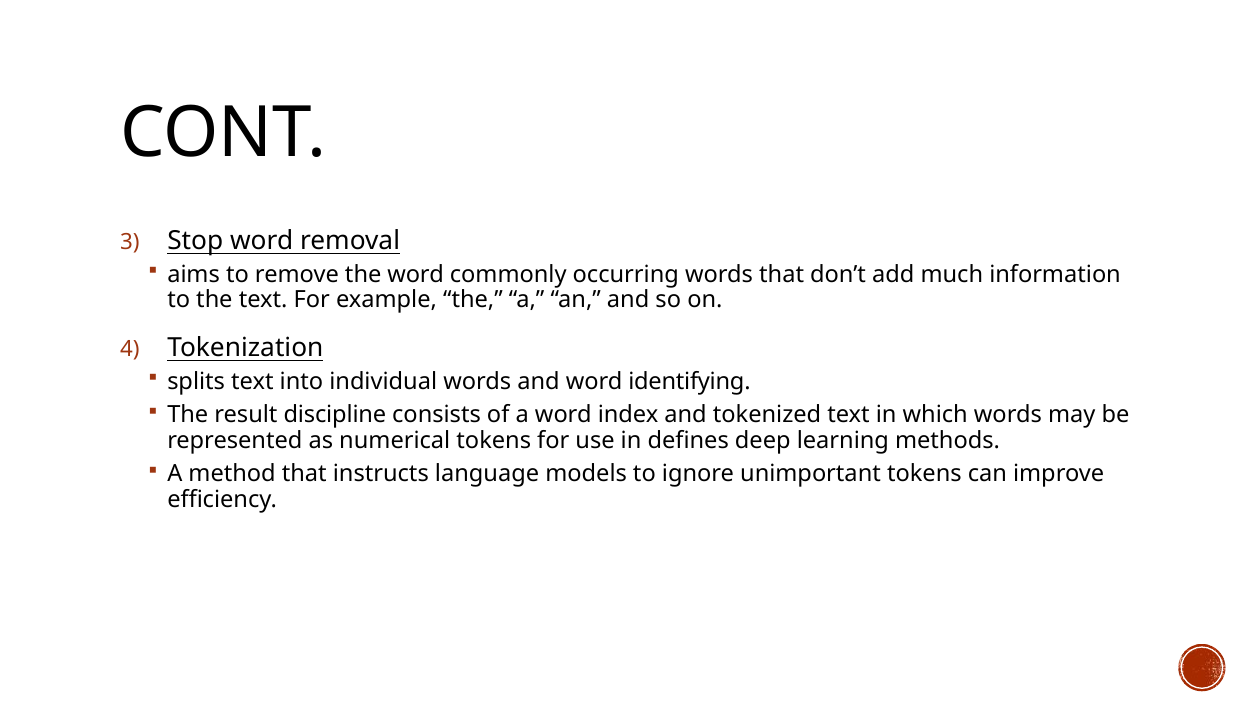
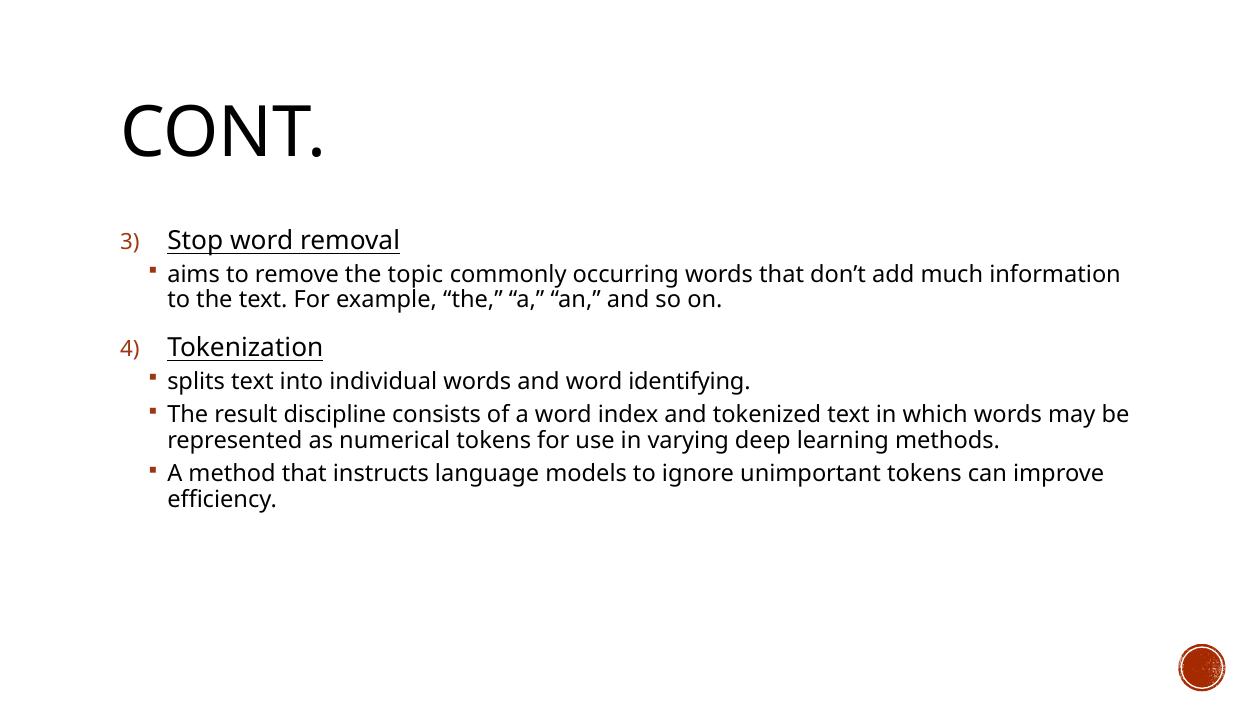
the word: word -> topic (415, 274)
defines: defines -> varying (688, 440)
